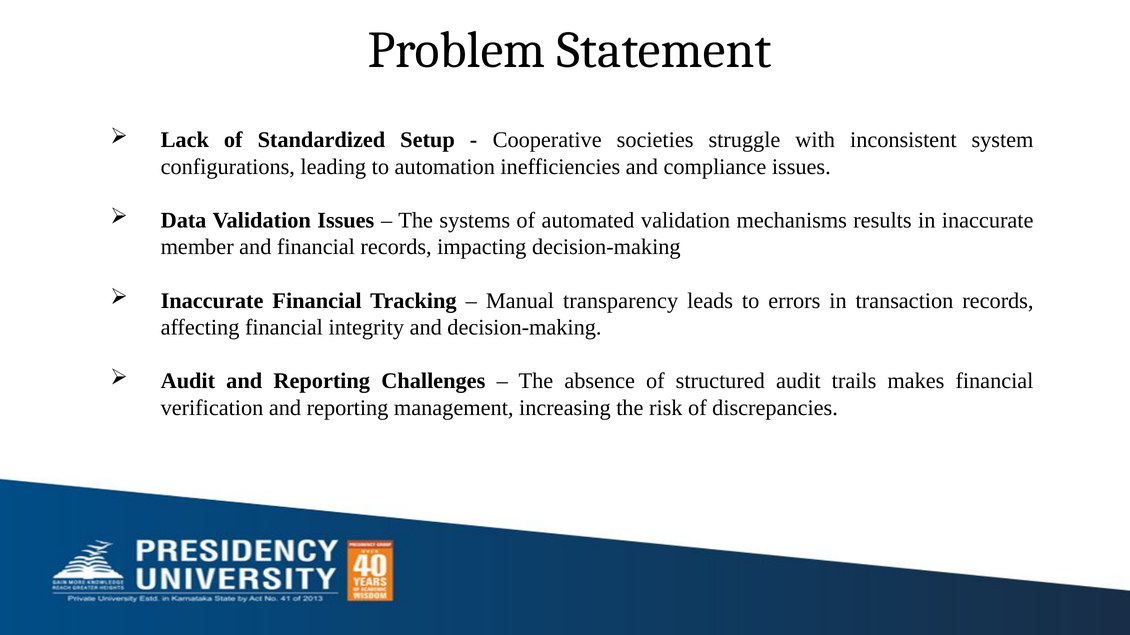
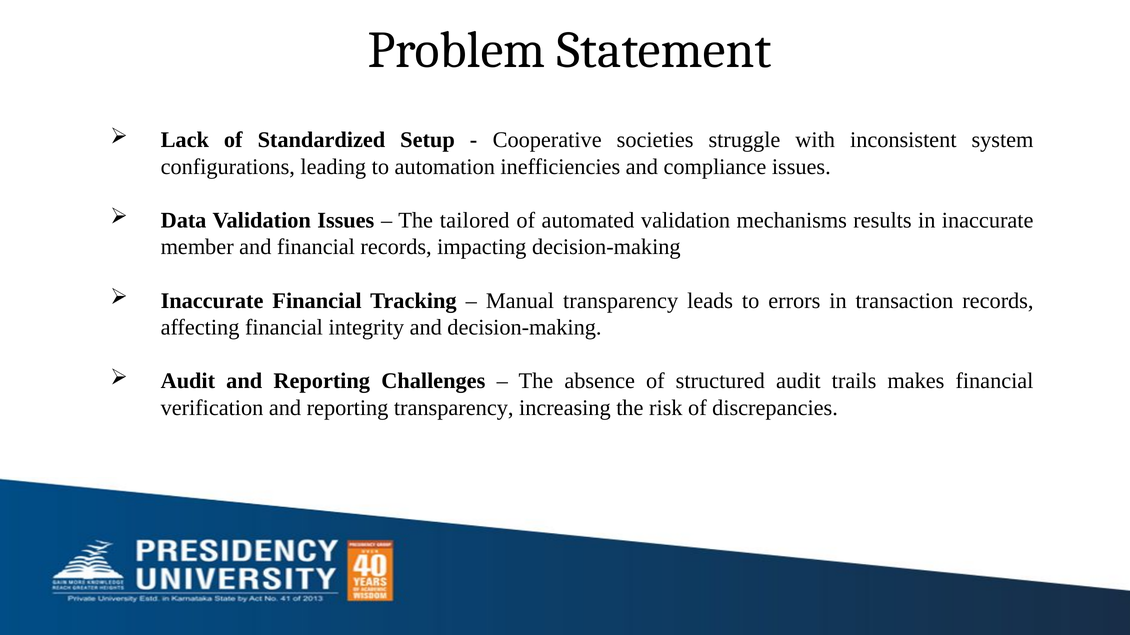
systems: systems -> tailored (475, 220)
reporting management: management -> transparency (454, 408)
